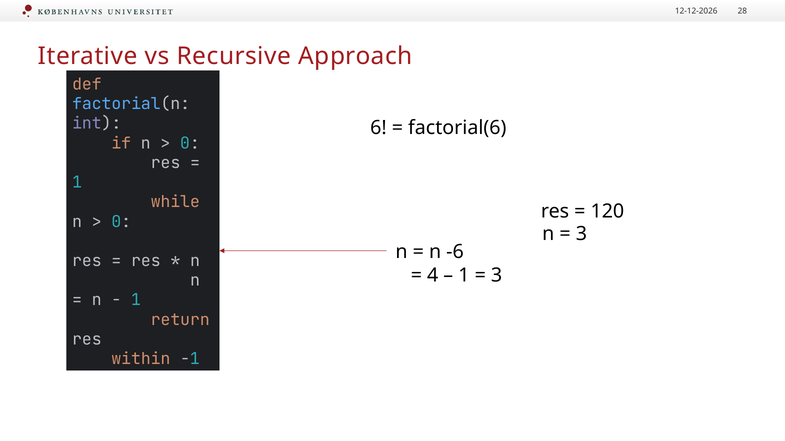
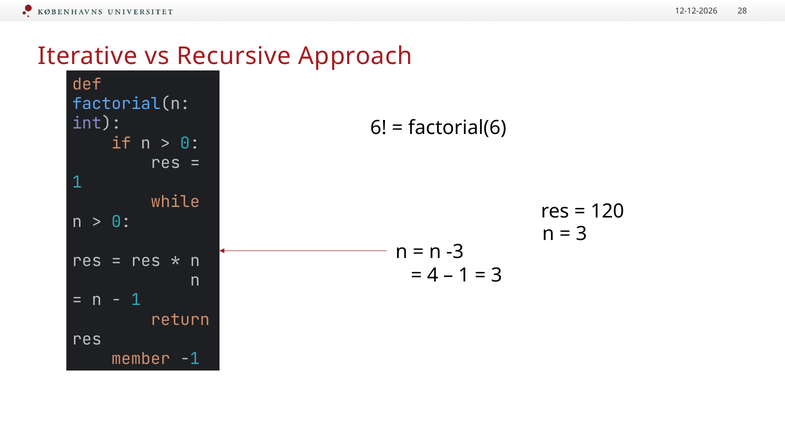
-6: -6 -> -3 (455, 252)
within: within -> member (141, 359)
